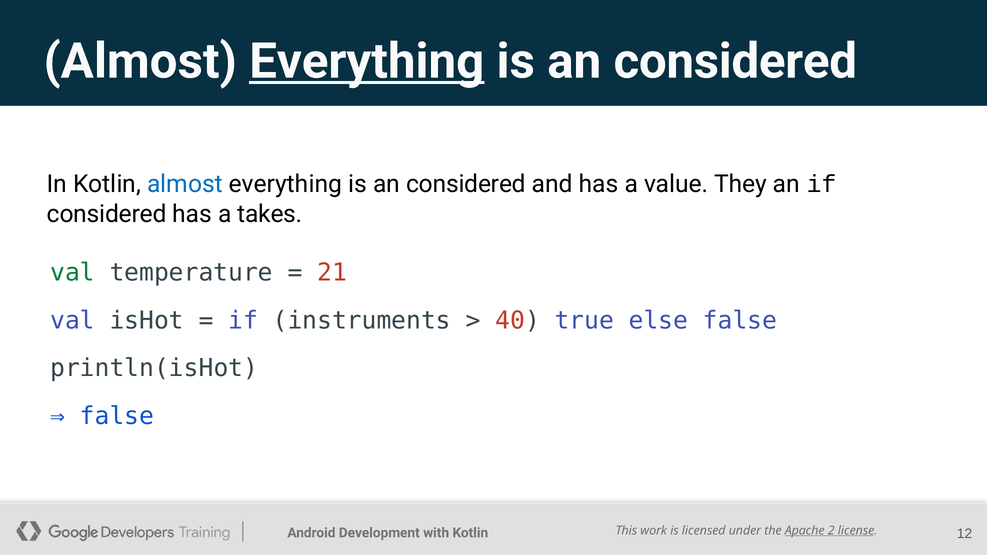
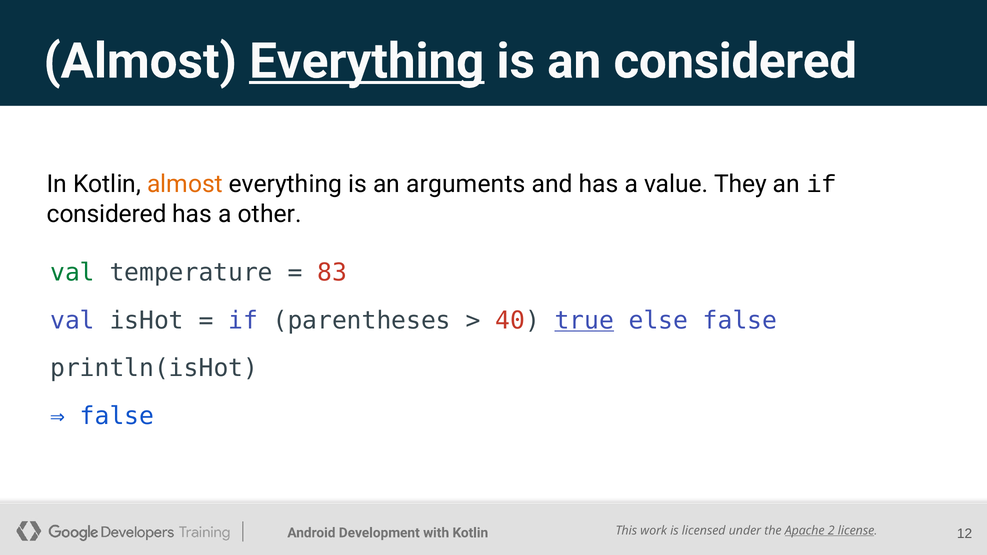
almost colour: blue -> orange (185, 184)
considered: considered -> arguments (466, 184)
takes: takes -> other (270, 214)
21: 21 -> 83 (332, 273)
instruments: instruments -> parentheses (362, 321)
true underline: none -> present (584, 321)
